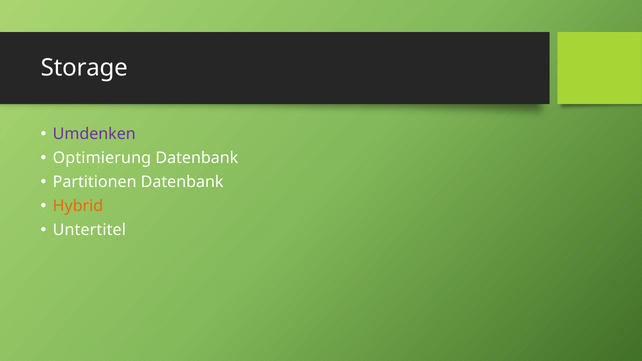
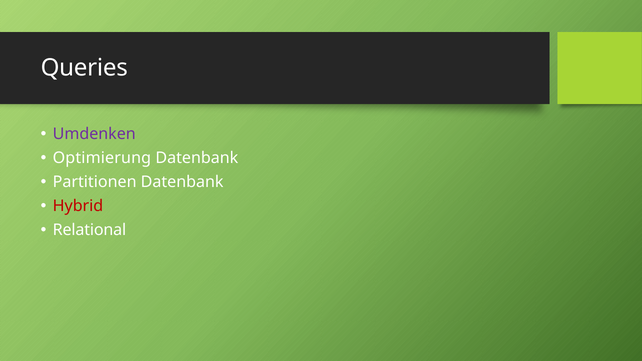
Storage: Storage -> Queries (84, 68)
Hybrid colour: orange -> red (78, 206)
Untertitel: Untertitel -> Relational (89, 230)
